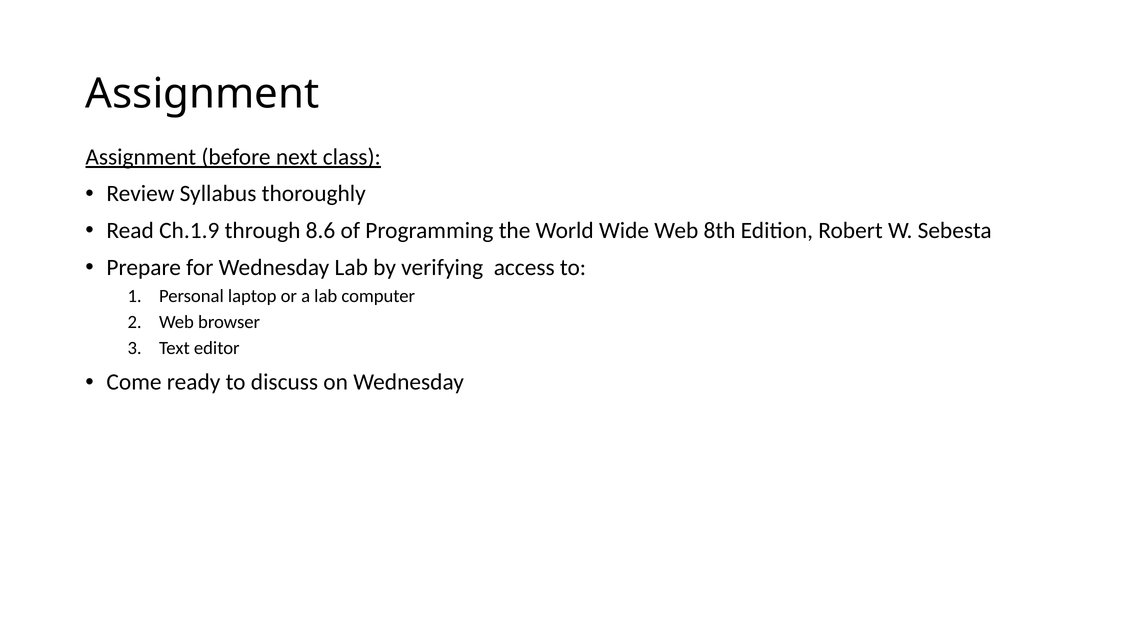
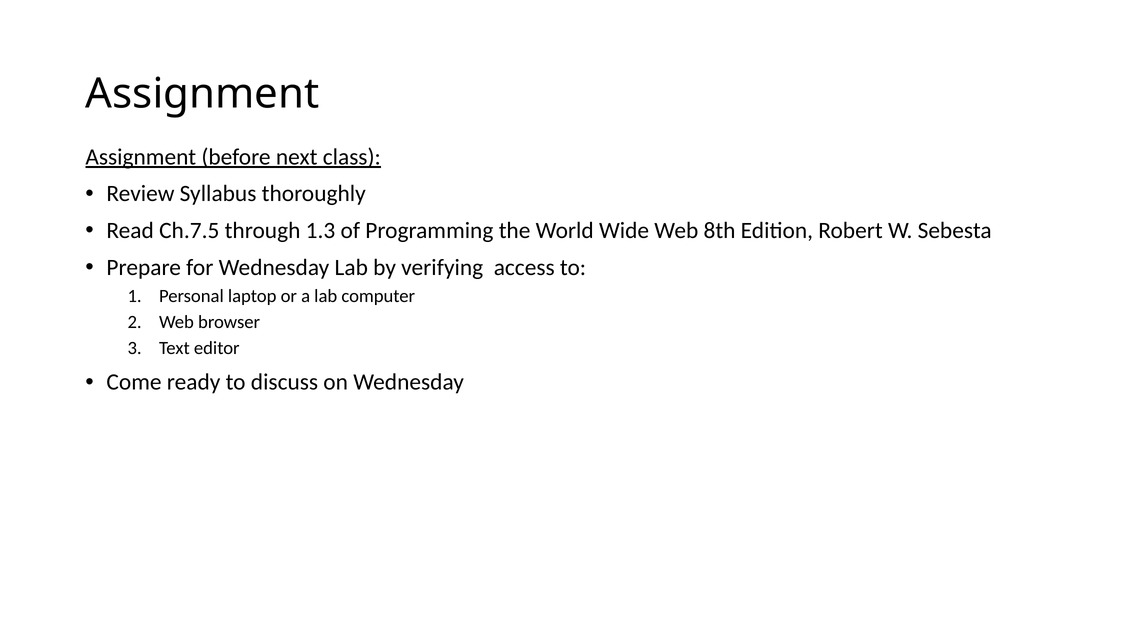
Ch.1.9: Ch.1.9 -> Ch.7.5 (189, 231)
8.6: 8.6 -> 1.3 (321, 231)
